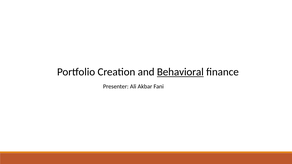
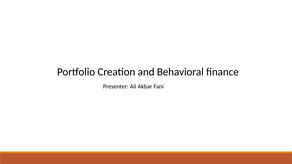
Behavioral underline: present -> none (180, 72)
